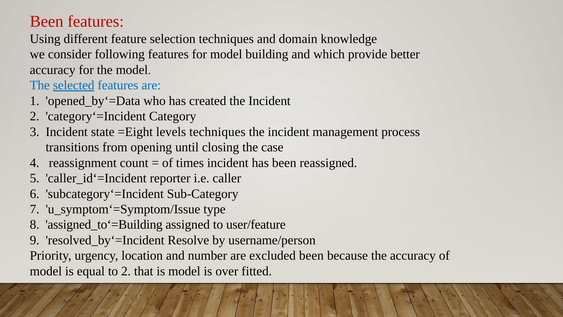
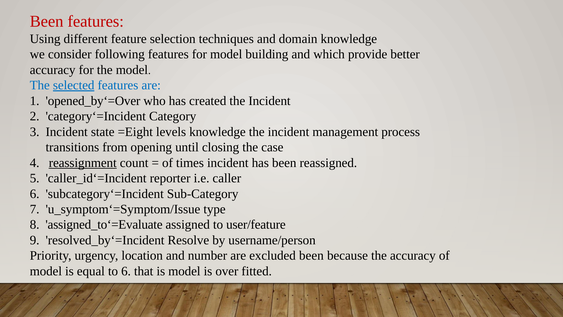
opened_by‘=Data: opened_by‘=Data -> opened_by‘=Over (93, 101)
levels techniques: techniques -> knowledge (217, 132)
reassignment underline: none -> present (83, 163)
assigned_to‘=Building: assigned_to‘=Building -> assigned_to‘=Evaluate (104, 225)
to 2: 2 -> 6 (126, 271)
